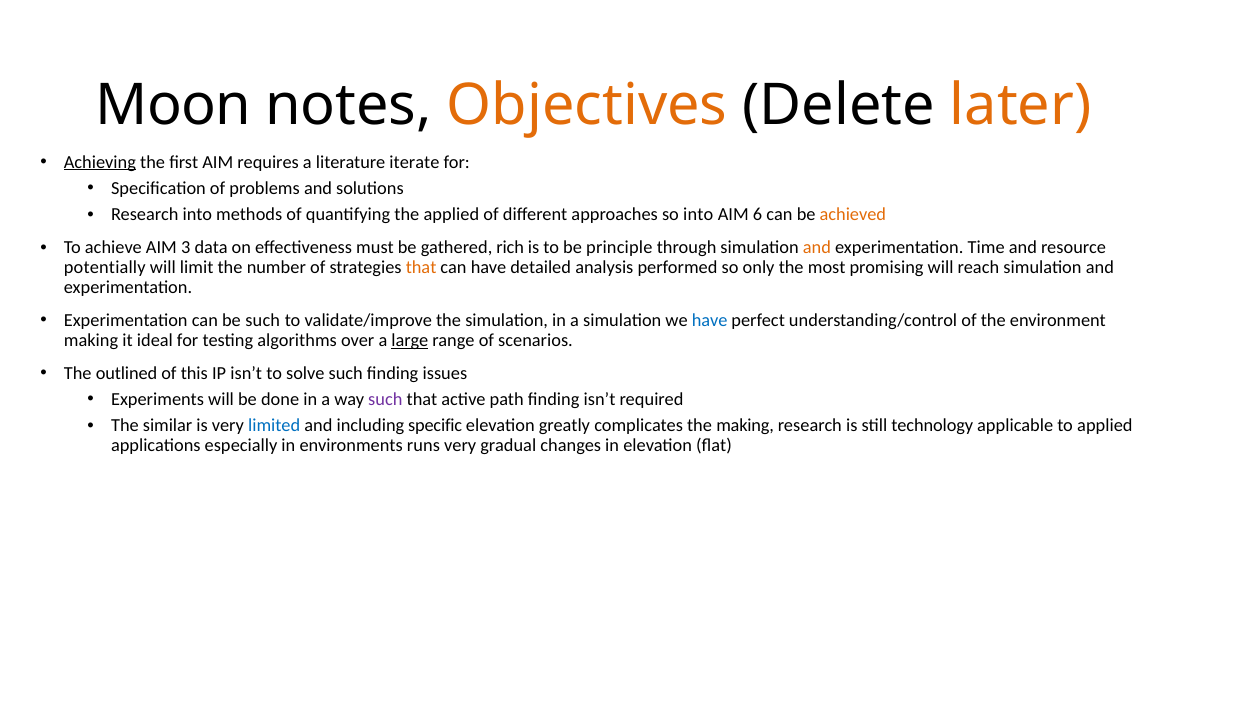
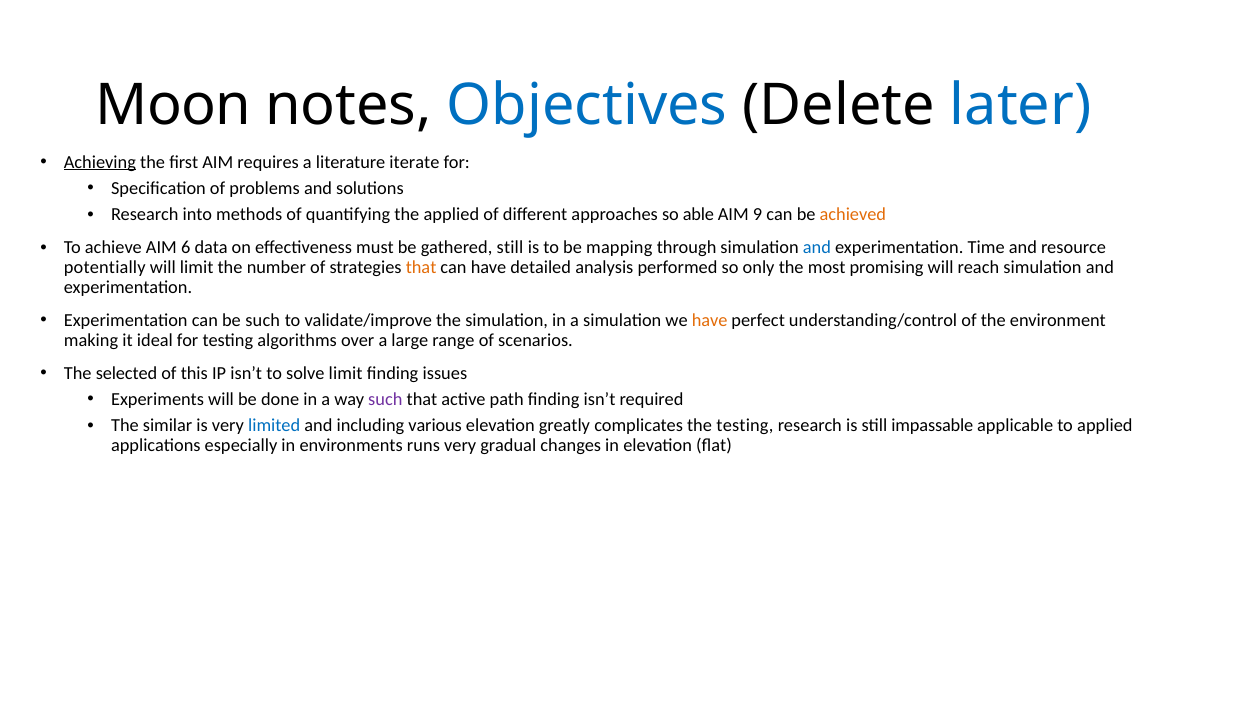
Objectives colour: orange -> blue (587, 106)
later colour: orange -> blue (1021, 106)
so into: into -> able (698, 215)
6: 6 -> 9 (758, 215)
3: 3 -> 6 (186, 248)
gathered rich: rich -> still (510, 248)
principle: principle -> mapping (619, 248)
and colour: orange -> blue (817, 248)
have colour: blue -> orange (710, 321)
large underline: present -> none (410, 341)
outlined: outlined -> selected (126, 373)
solve such: such -> limit (346, 373)
specific: specific -> various (435, 426)
the making: making -> testing (745, 426)
technology: technology -> impassable (932, 426)
